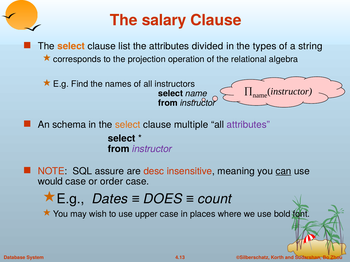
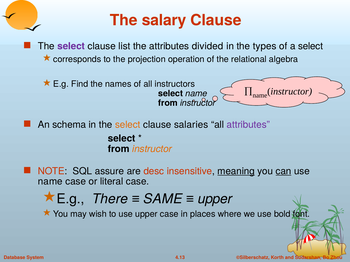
select colour: orange -> purple (71, 46)
a string: string -> select (311, 46)
multiple: multiple -> salaries (191, 125)
instructor colour: purple -> orange (152, 149)
meaning underline: none -> present (236, 171)
would: would -> name (50, 182)
order: order -> literal (112, 182)
Dates: Dates -> There (110, 199)
DOES: DOES -> SAME (163, 199)
count: count -> upper (215, 199)
